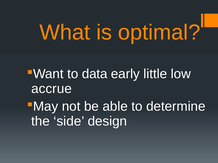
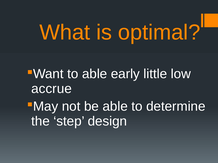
to data: data -> able (95, 74)
side: side -> step (69, 122)
